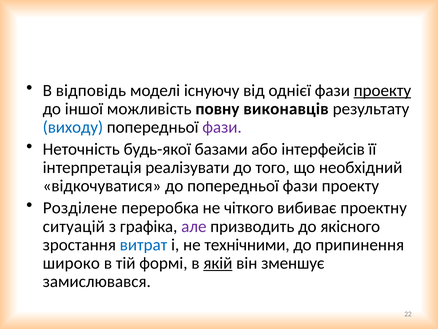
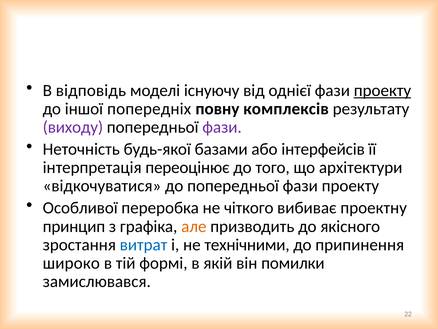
можливість: можливість -> попередніх (149, 109)
виконавців: виконавців -> комплексів (286, 109)
виходу colour: blue -> purple (73, 127)
реалізувати: реалізувати -> переоцінює (188, 167)
необхідний: необхідний -> архітектури (361, 167)
Розділене: Розділене -> Особливої (80, 208)
ситуацій: ситуацій -> принцип (74, 226)
але colour: purple -> orange (194, 226)
якій underline: present -> none (218, 263)
зменшує: зменшує -> помилки (293, 263)
